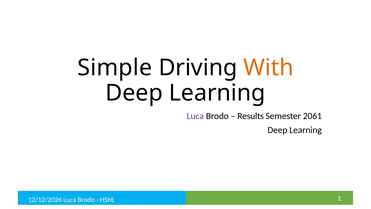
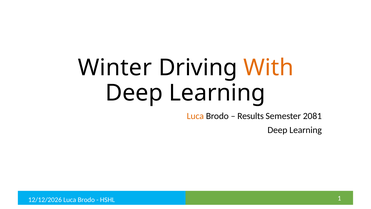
Simple: Simple -> Winter (115, 68)
Luca colour: purple -> orange (195, 116)
2061: 2061 -> 2081 (312, 116)
